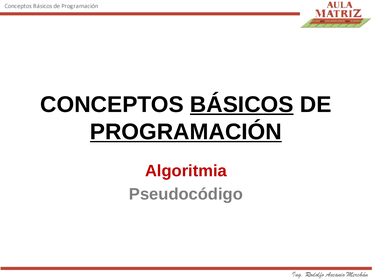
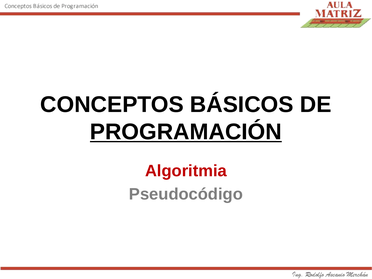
BÁSICOS underline: present -> none (242, 105)
